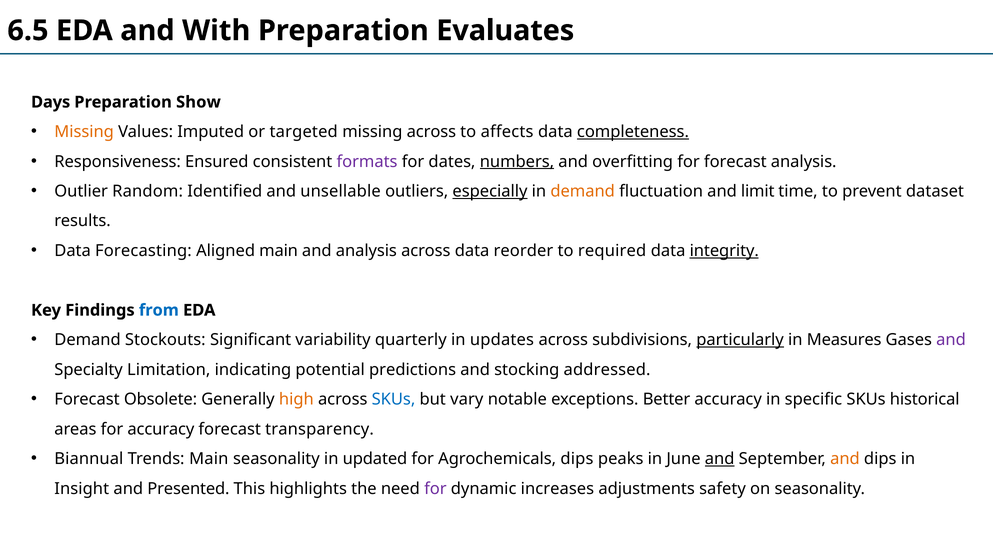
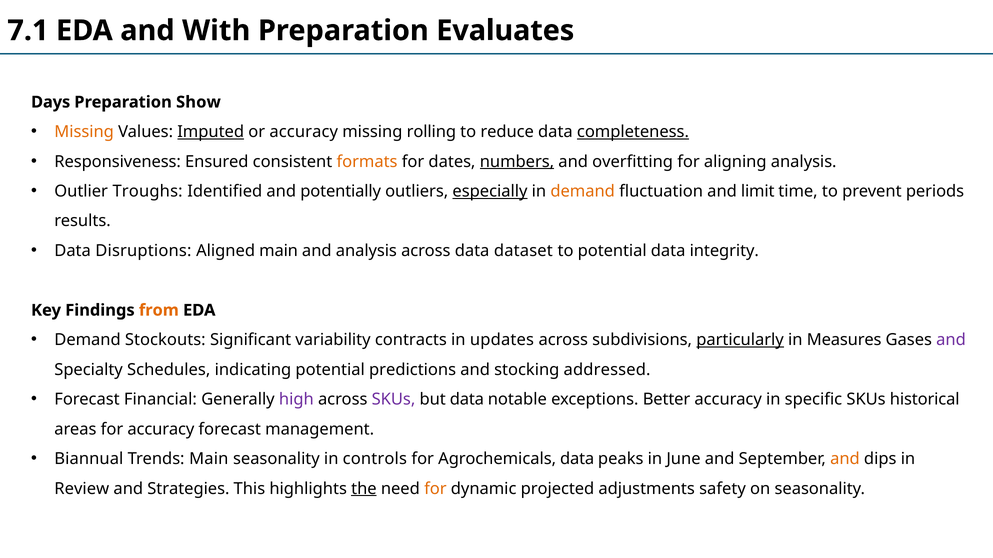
6.5: 6.5 -> 7.1 (28, 31)
Imputed underline: none -> present (211, 132)
or targeted: targeted -> accuracy (304, 132)
missing across: across -> rolling (431, 132)
affects: affects -> reduce (507, 132)
formats colour: purple -> orange (367, 162)
for forecast: forecast -> aligning (735, 162)
Random: Random -> Troughs (148, 191)
unsellable: unsellable -> potentially (341, 191)
dataset: dataset -> periods (935, 191)
Forecasting: Forecasting -> Disruptions (143, 251)
reorder: reorder -> dataset (523, 251)
to required: required -> potential (612, 251)
integrity underline: present -> none (724, 251)
from colour: blue -> orange (159, 311)
quarterly: quarterly -> contracts (411, 340)
Limitation: Limitation -> Schedules (169, 370)
Obsolete: Obsolete -> Financial (160, 400)
high colour: orange -> purple (296, 400)
SKUs colour: blue -> purple (393, 400)
but vary: vary -> data (467, 400)
transparency: transparency -> management (320, 430)
updated: updated -> controls (375, 459)
Agrochemicals dips: dips -> data (577, 459)
and underline: present -> none (720, 459)
Insight: Insight -> Review (82, 489)
Presented: Presented -> Strategies (188, 489)
the underline: none -> present (364, 489)
for colour: purple -> orange (435, 489)
increases: increases -> projected (557, 489)
